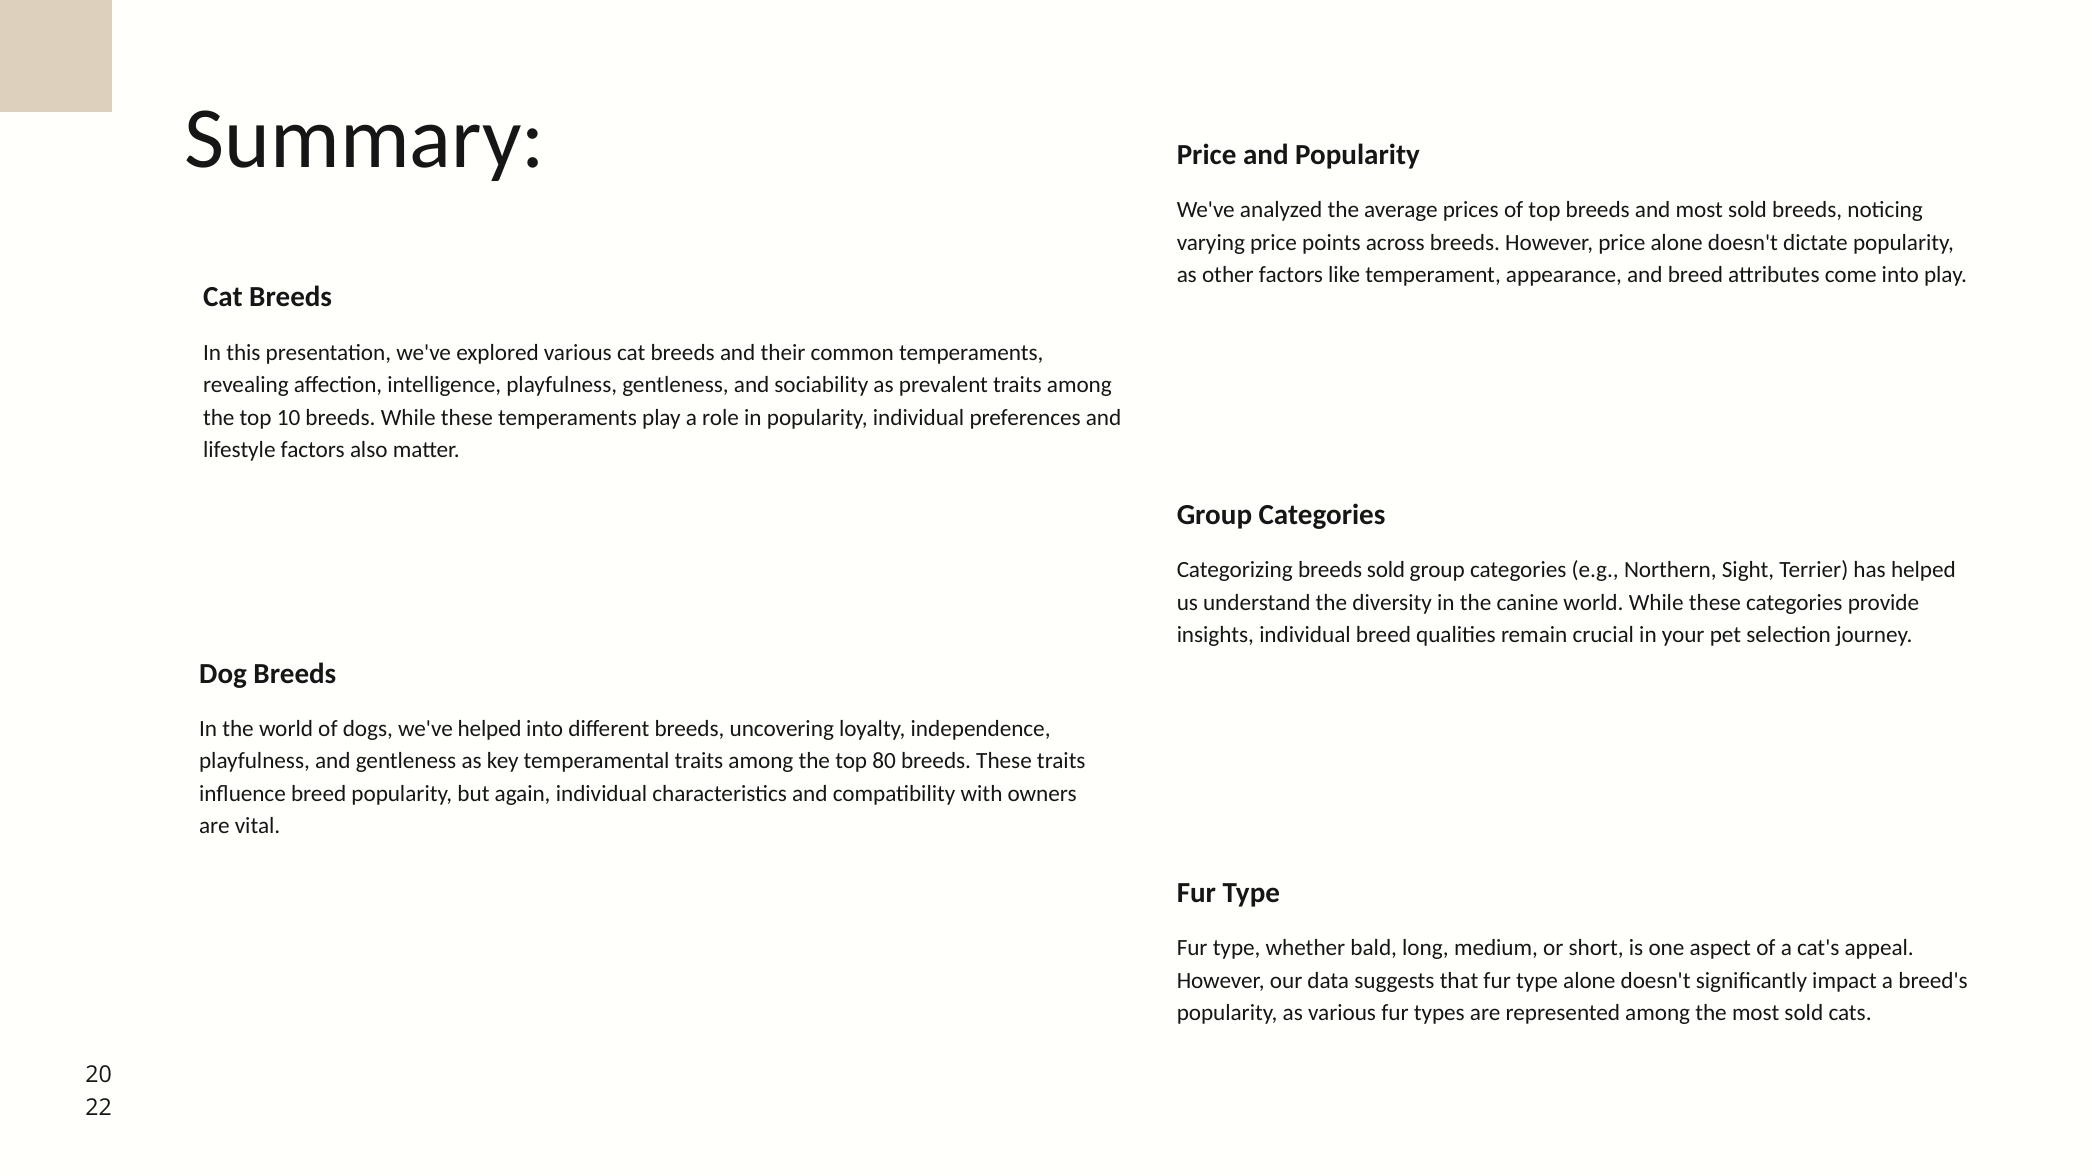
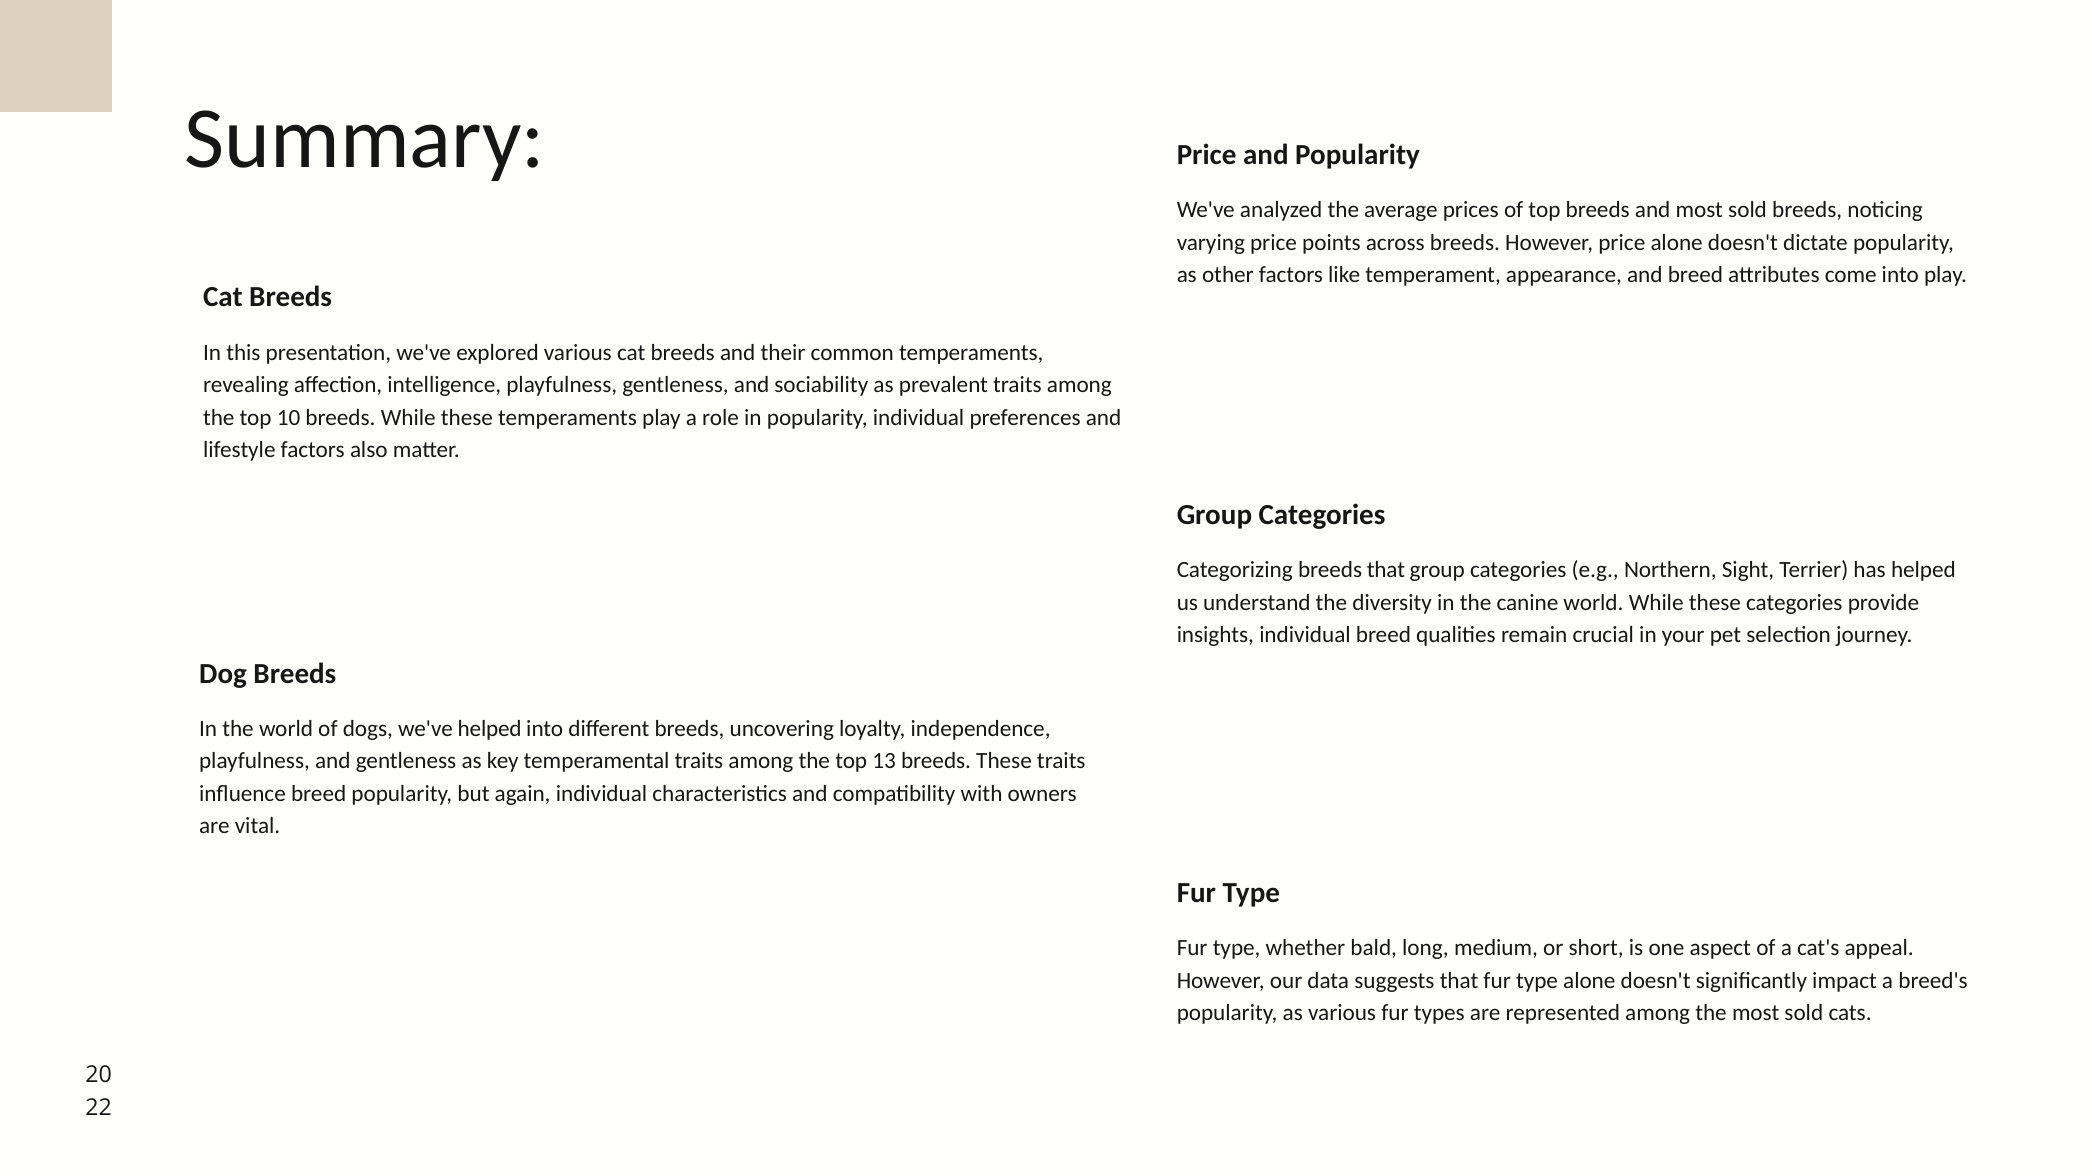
breeds sold: sold -> that (1386, 570)
80: 80 -> 13 (884, 762)
